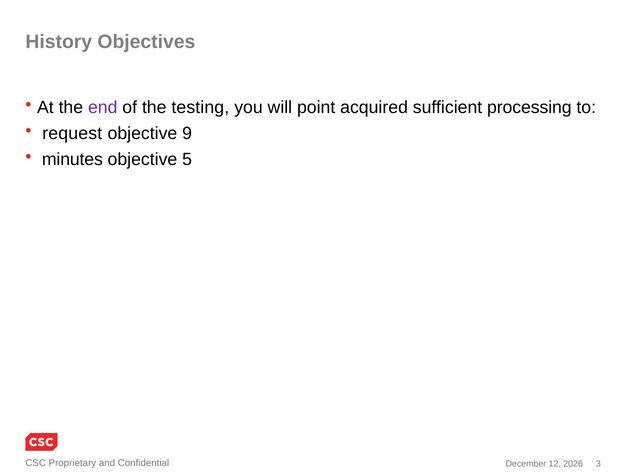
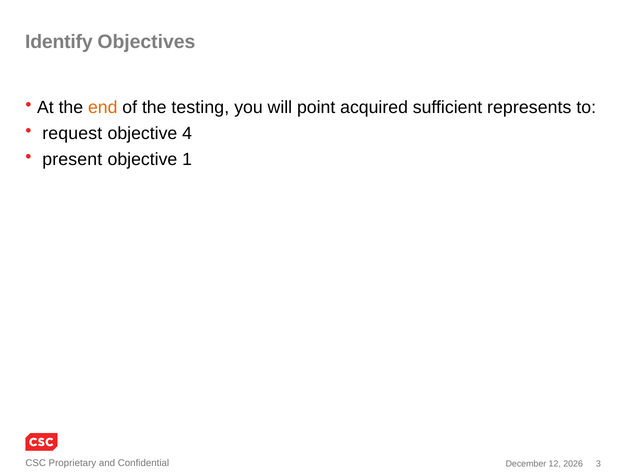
History: History -> Identify (59, 42)
end colour: purple -> orange (103, 108)
processing: processing -> represents (529, 108)
9: 9 -> 4 (187, 134)
minutes: minutes -> present (72, 160)
5: 5 -> 1 (187, 160)
